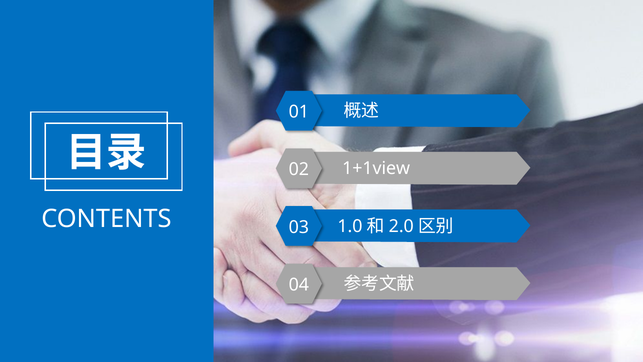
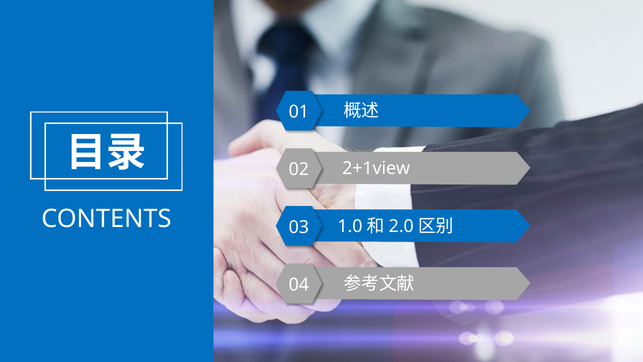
1+1view: 1+1view -> 2+1view (376, 168)
